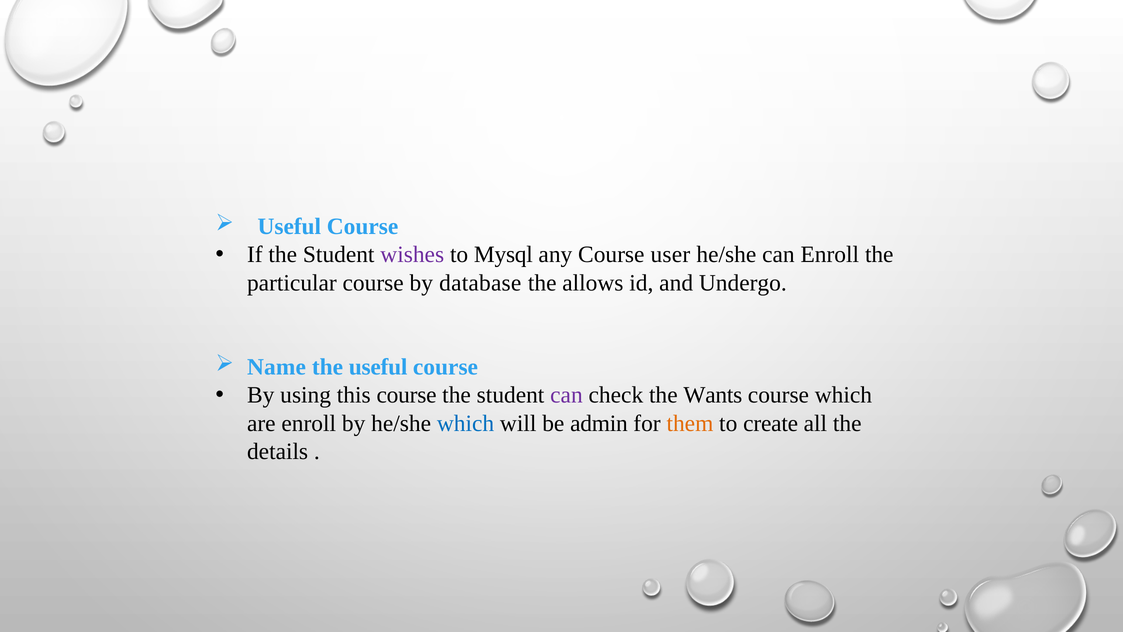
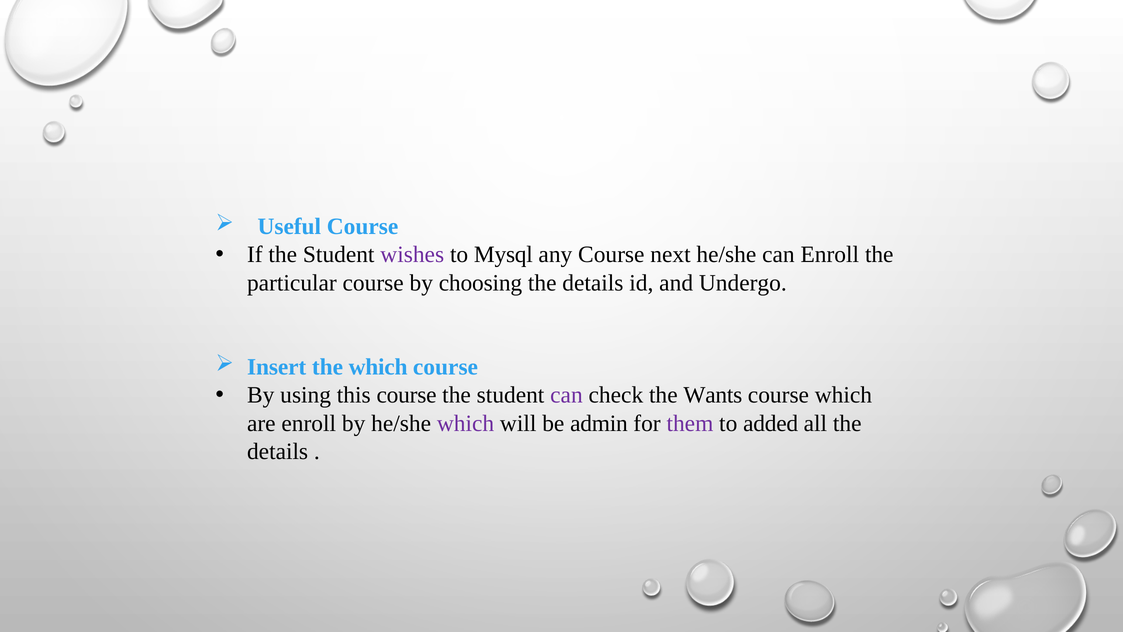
user: user -> next (670, 255)
database: database -> choosing (480, 283)
allows: allows -> details (593, 283)
Name: Name -> Insert (277, 367)
the useful: useful -> which (378, 367)
which colour: blue -> purple (466, 423)
them colour: orange -> purple (690, 423)
create: create -> added (771, 423)
